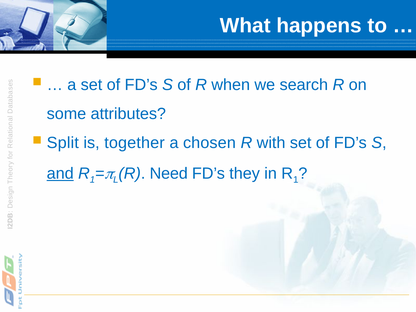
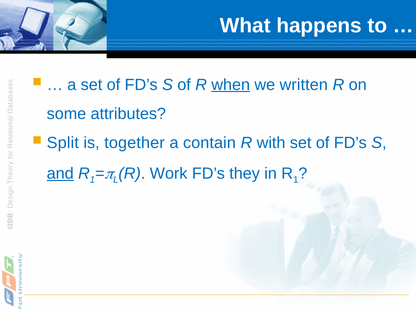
when underline: none -> present (231, 85)
search: search -> written (304, 85)
chosen: chosen -> contain (209, 143)
Need: Need -> Work (169, 173)
